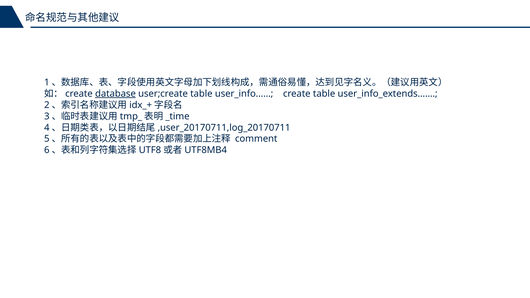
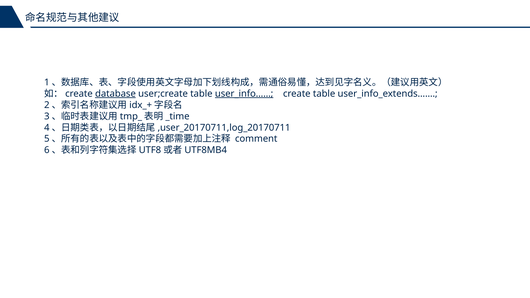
user_info…… underline: none -> present (244, 94)
